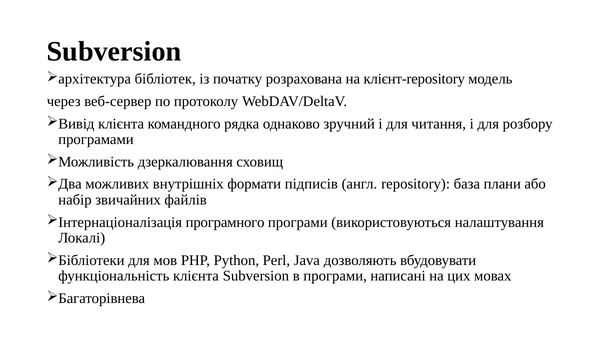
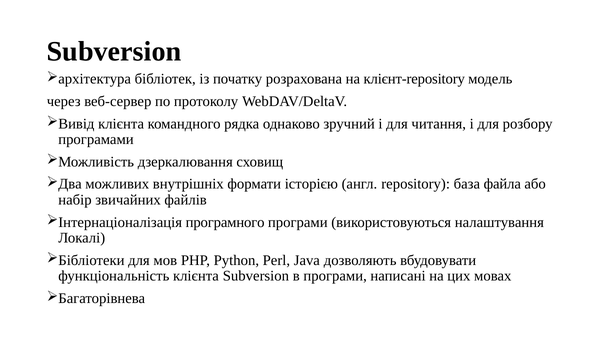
підписів: підписів -> історією (311, 184)
плани: плани -> файла (502, 184)
